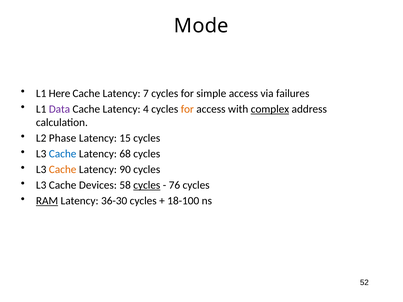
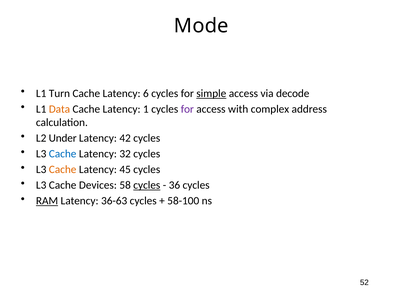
Here: Here -> Turn (59, 93)
7: 7 -> 6 (146, 93)
simple underline: none -> present (211, 93)
failures: failures -> decode (293, 93)
Data colour: purple -> orange (59, 109)
4: 4 -> 1 (146, 109)
for colour: orange -> purple (187, 109)
complex underline: present -> none (270, 109)
Phase: Phase -> Under (63, 138)
15: 15 -> 42 (125, 138)
68: 68 -> 32 (125, 154)
90: 90 -> 45 (125, 170)
76: 76 -> 36 (174, 185)
36-30: 36-30 -> 36-63 (114, 201)
18-100: 18-100 -> 58-100 (183, 201)
